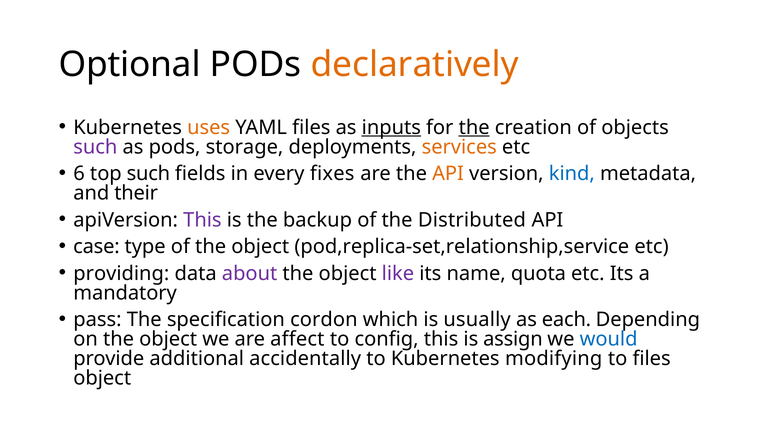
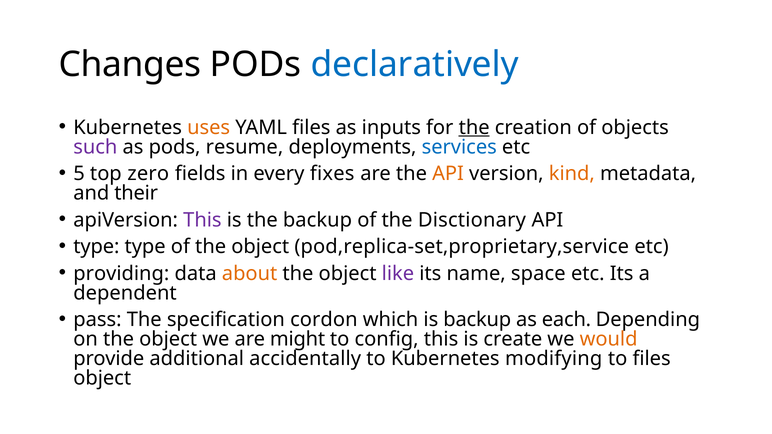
Optional: Optional -> Changes (130, 65)
declaratively colour: orange -> blue (415, 65)
inputs underline: present -> none (391, 127)
storage: storage -> resume (244, 147)
services colour: orange -> blue (459, 147)
6: 6 -> 5 (79, 174)
top such: such -> zero (148, 174)
kind colour: blue -> orange (572, 174)
Distributed: Distributed -> Disctionary (472, 220)
case: case -> type (96, 247)
pod,replica-set,relationship,service: pod,replica-set,relationship,service -> pod,replica-set,proprietary,service (462, 247)
about colour: purple -> orange (250, 274)
quota: quota -> space (538, 274)
mandatory: mandatory -> dependent (125, 293)
is usually: usually -> backup (477, 320)
affect: affect -> might (298, 339)
assign: assign -> create (513, 339)
would colour: blue -> orange (609, 339)
